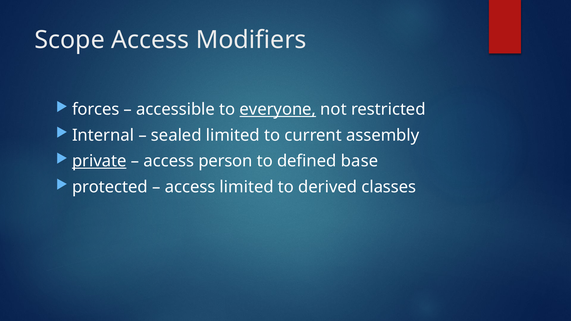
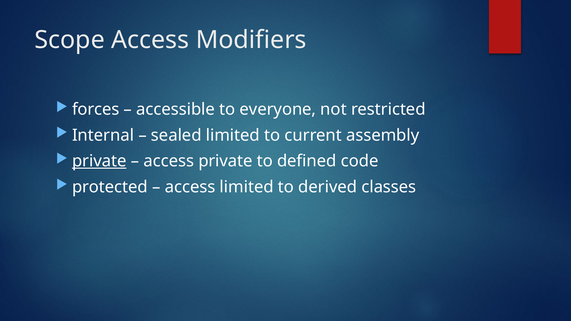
everyone underline: present -> none (278, 109)
access person: person -> private (225, 161)
base: base -> code (360, 161)
